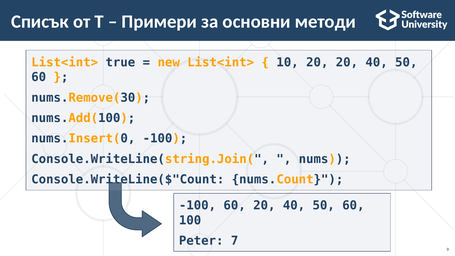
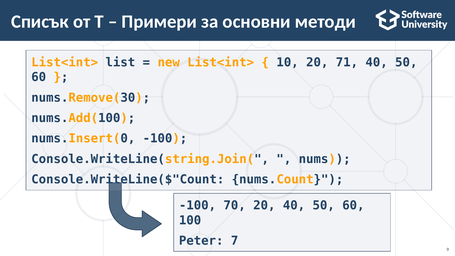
true: true -> list (120, 62)
20 20: 20 -> 71 (347, 62)
-100 60: 60 -> 70 (235, 206)
